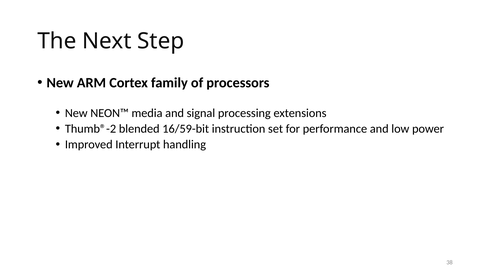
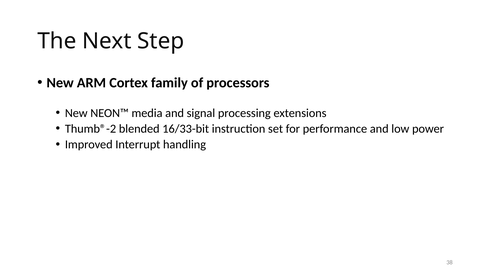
16/59-bit: 16/59-bit -> 16/33-bit (186, 129)
